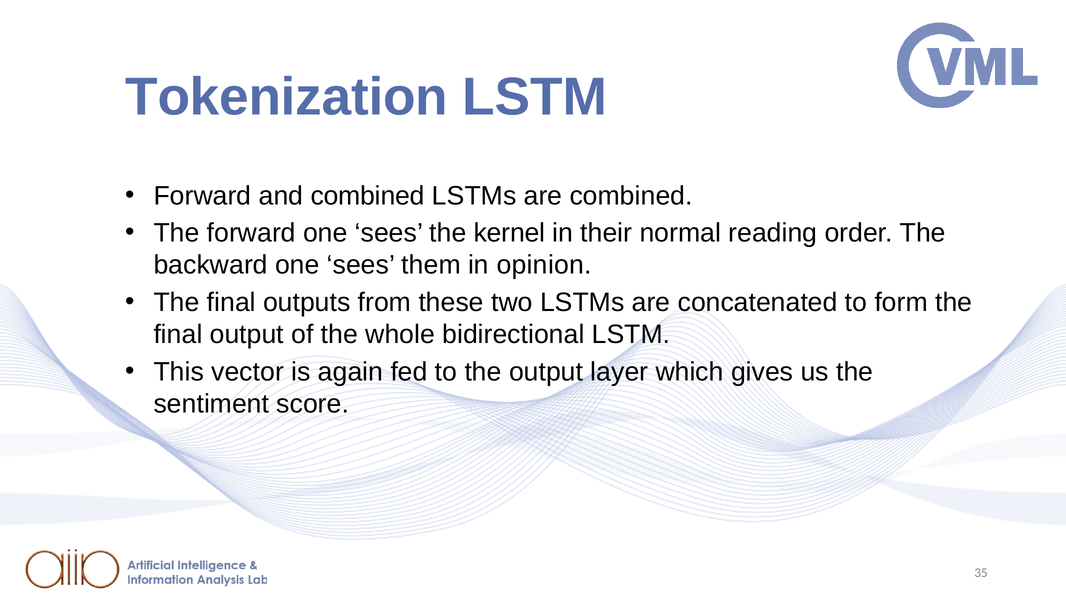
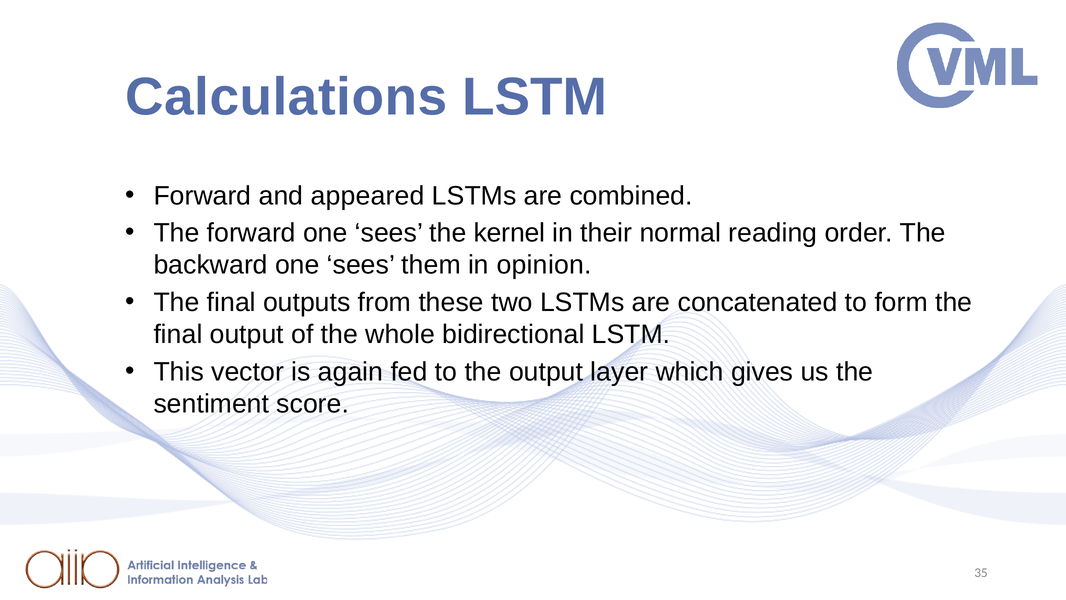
Tokenization: Tokenization -> Calculations (286, 97)
and combined: combined -> appeared (367, 196)
